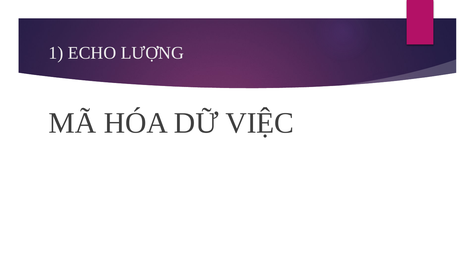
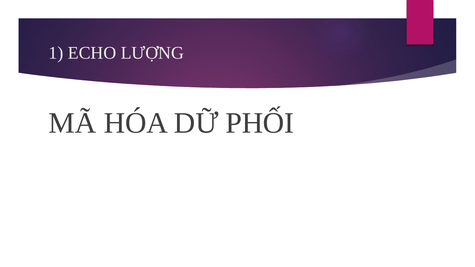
VIỆC: VIỆC -> PHỐI (260, 123)
